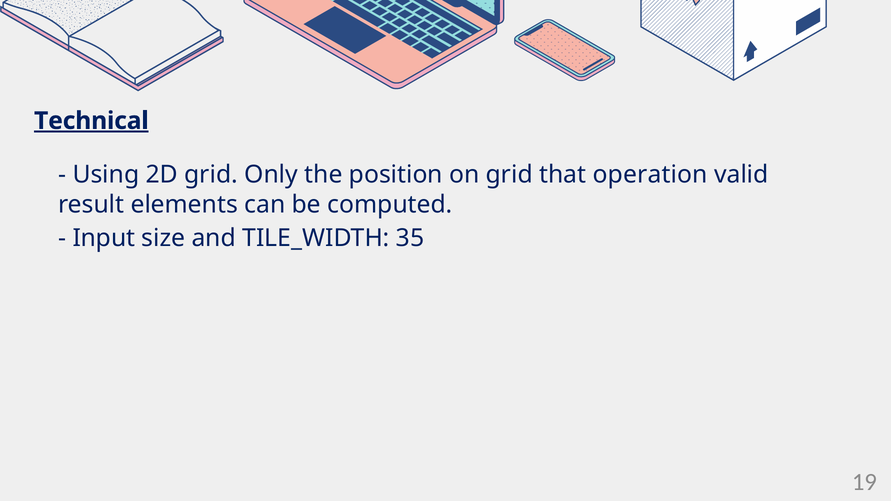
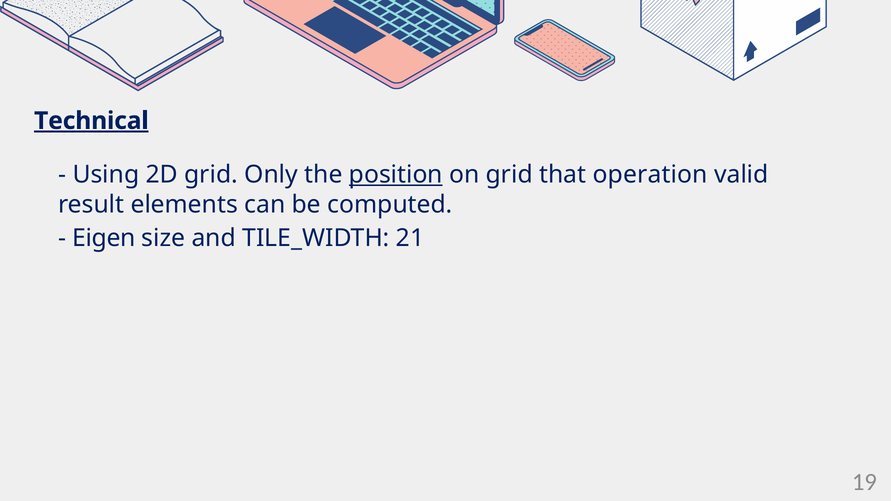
position underline: none -> present (396, 175)
Input: Input -> Eigen (104, 238)
35: 35 -> 21 (410, 238)
